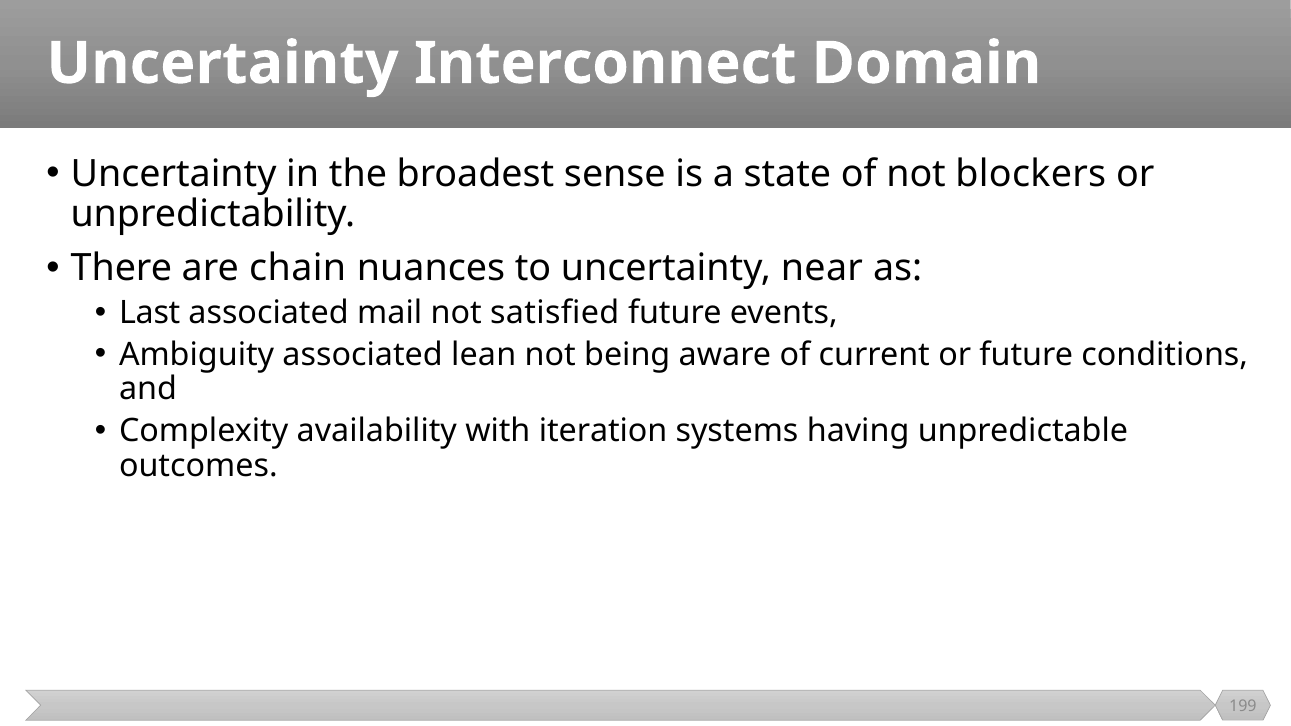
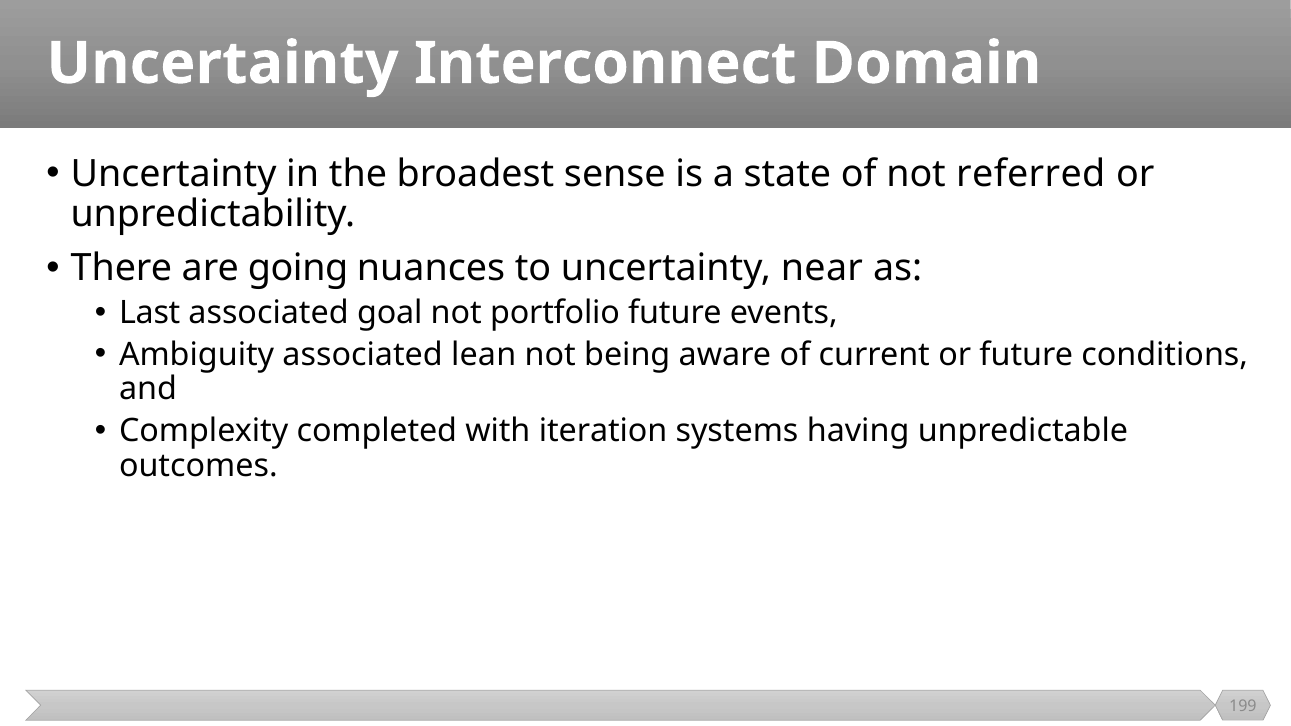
blockers: blockers -> referred (1031, 174)
chain: chain -> going (298, 269)
mail: mail -> goal (390, 313)
satisfied: satisfied -> portfolio (555, 313)
availability: availability -> completed (377, 431)
